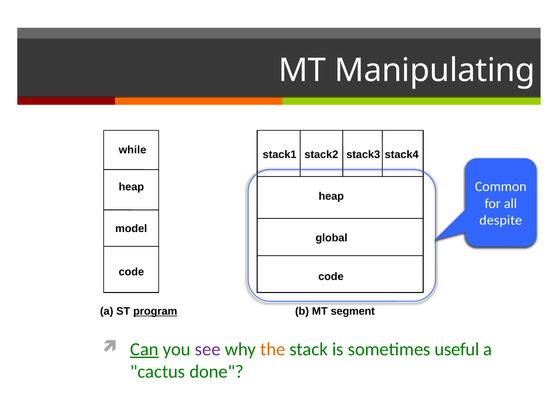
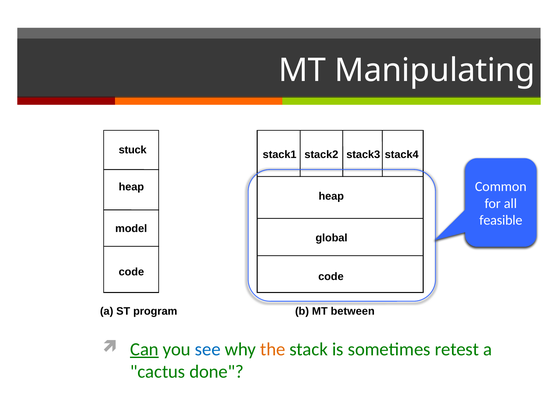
while: while -> stuck (133, 150)
despite: despite -> feasible (501, 220)
program underline: present -> none (155, 311)
segment: segment -> between (353, 311)
see colour: purple -> blue (208, 349)
useful: useful -> retest (457, 349)
